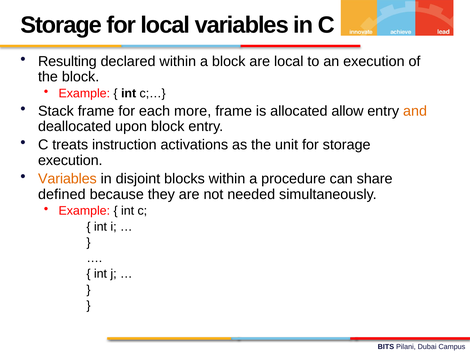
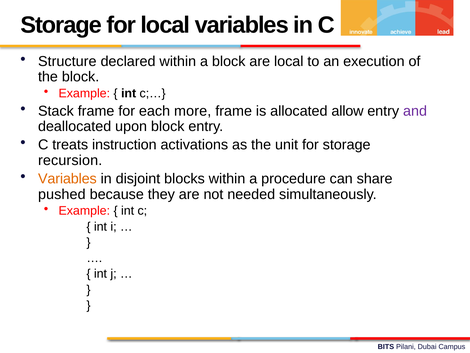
Resulting: Resulting -> Structure (67, 61)
and colour: orange -> purple (415, 111)
execution: execution -> recursion (70, 160)
defined: defined -> pushed (62, 194)
